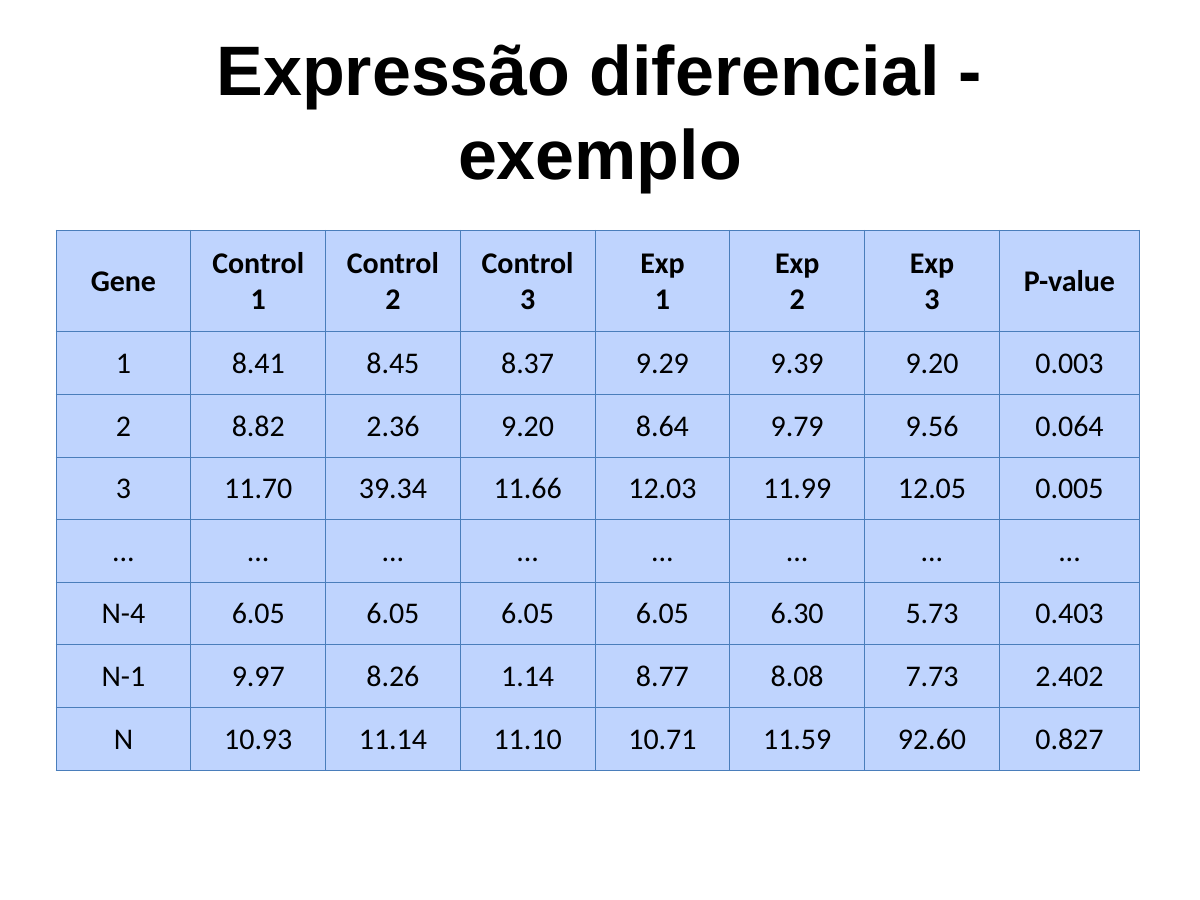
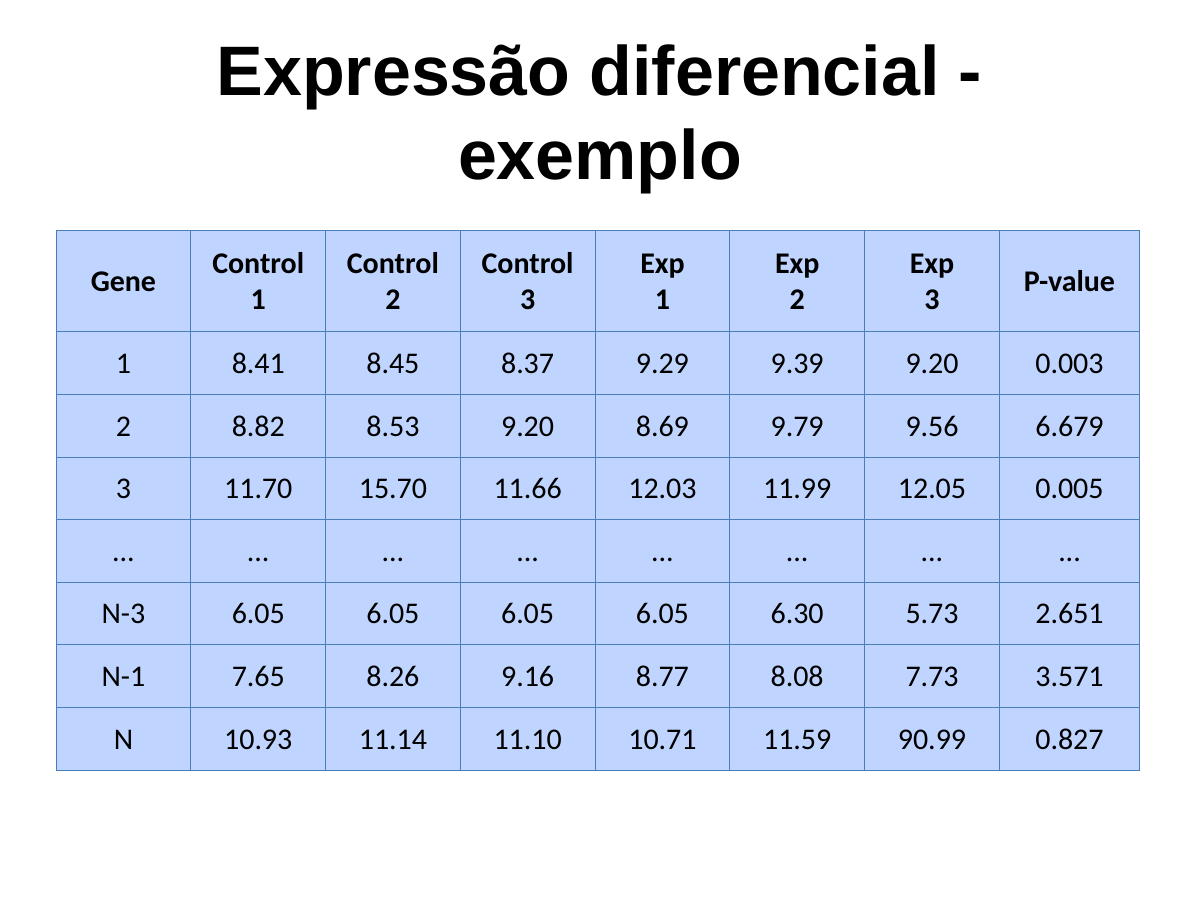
2.36: 2.36 -> 8.53 (393, 426)
8.64: 8.64 -> 8.69 (662, 426)
0.064: 0.064 -> 6.679 (1070, 426)
39.34: 39.34 -> 15.70 (393, 489)
N-4: N-4 -> N-3 (123, 614)
0.403: 0.403 -> 2.651 (1070, 614)
9.97: 9.97 -> 7.65 (258, 677)
1.14: 1.14 -> 9.16 (528, 677)
2.402: 2.402 -> 3.571 (1070, 677)
92.60: 92.60 -> 90.99 (932, 739)
